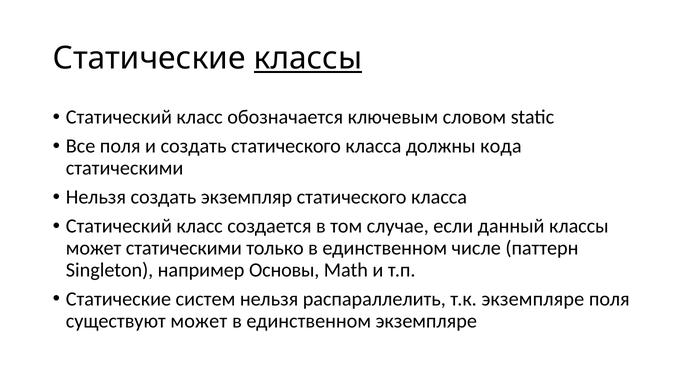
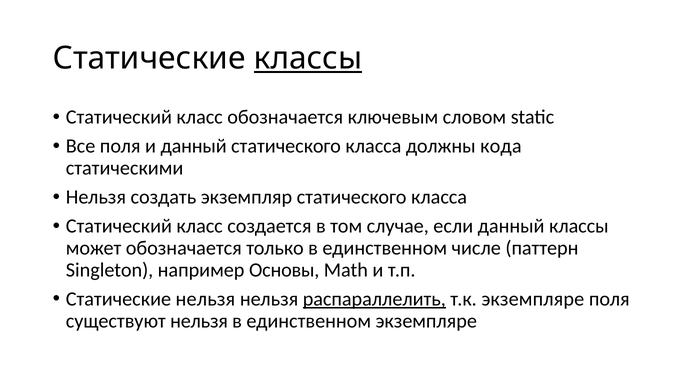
и создать: создать -> данный (194, 146)
может статическими: статическими -> обозначается (184, 248)
Статические систем: систем -> нельзя (205, 299)
распараллелить underline: none -> present (374, 299)
существуют может: может -> нельзя (199, 321)
